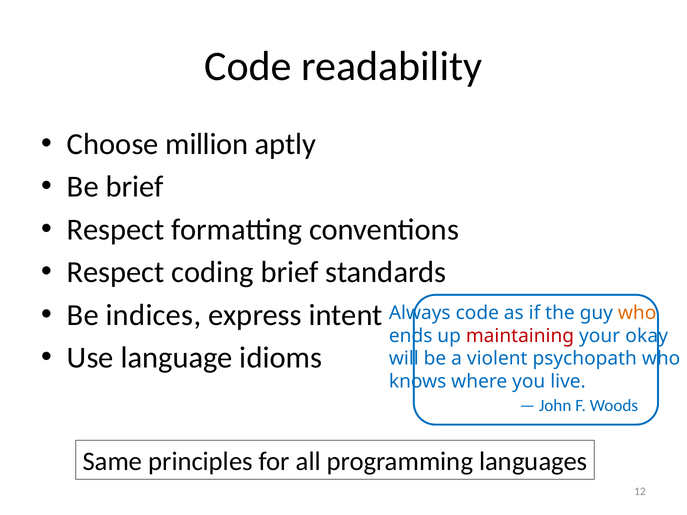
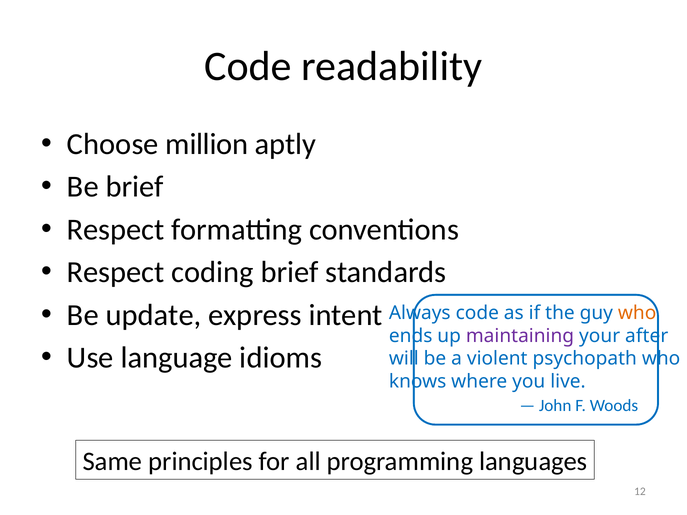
indices: indices -> update (154, 315)
maintaining colour: red -> purple (520, 336)
okay: okay -> after (647, 336)
